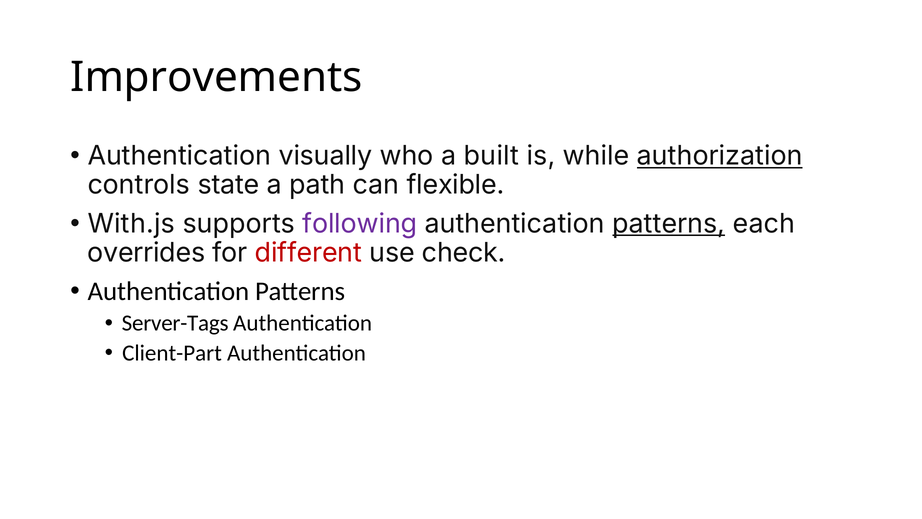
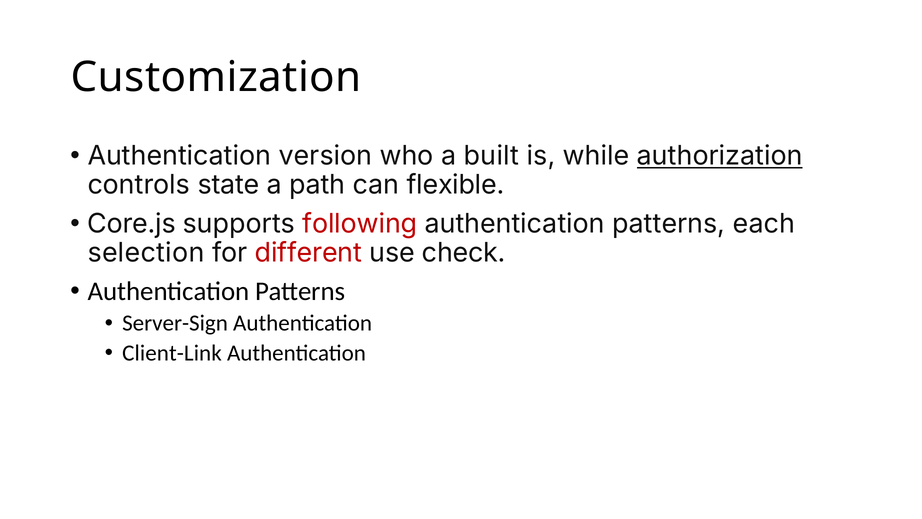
Improvements: Improvements -> Customization (216, 77)
visually: visually -> version (325, 156)
With.js: With.js -> Core.js (132, 224)
following colour: purple -> red (360, 224)
patterns underline: present -> none (669, 224)
overrides: overrides -> selection (146, 253)
Server-Tags: Server-Tags -> Server-Sign (175, 323)
Client-Part: Client-Part -> Client-Link (172, 353)
